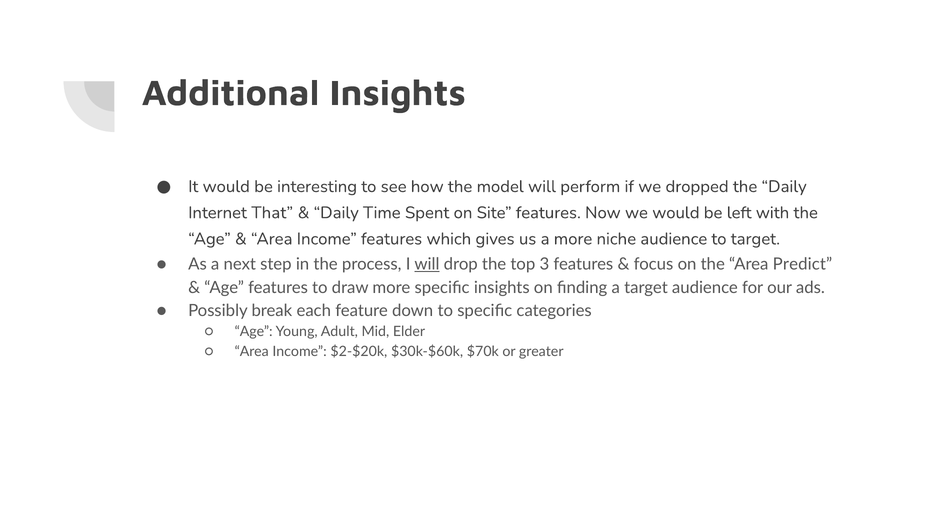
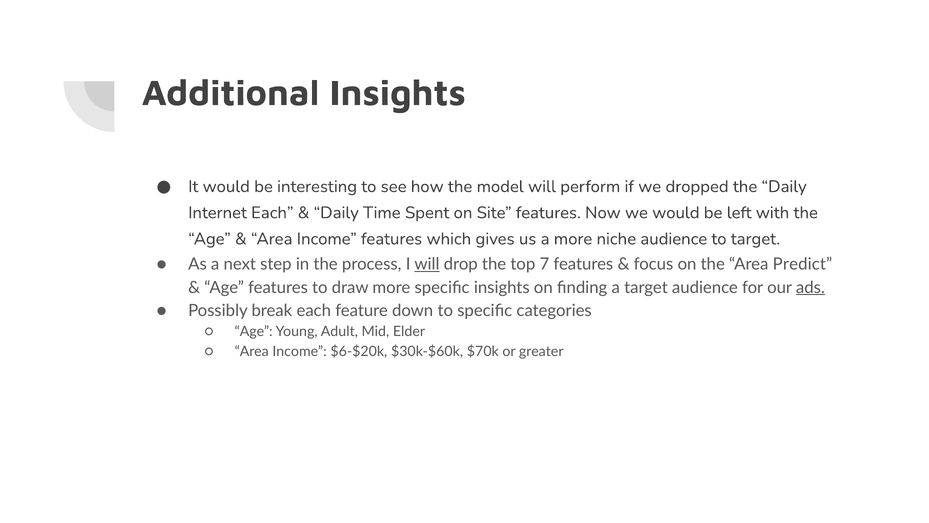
Internet That: That -> Each (272, 213)
3: 3 -> 7 (544, 264)
ads underline: none -> present (810, 287)
$2-$20k: $2-$20k -> $6-$20k (359, 351)
